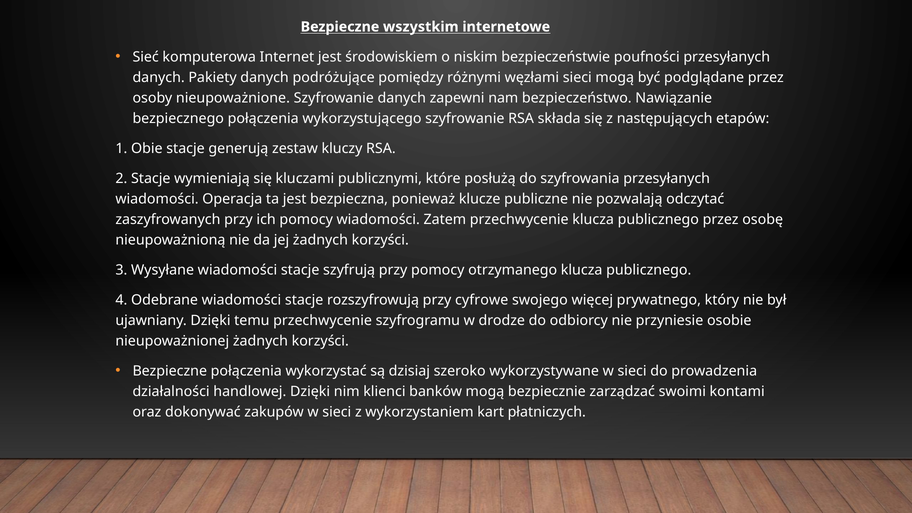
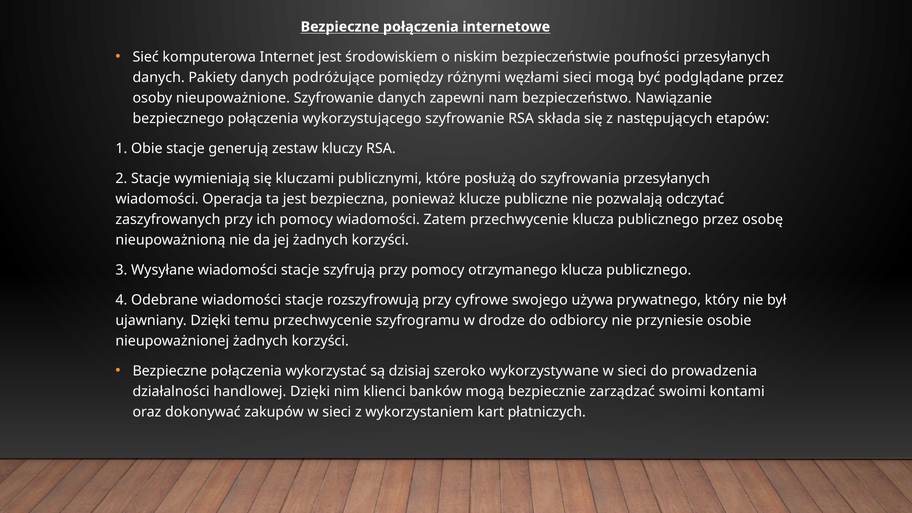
wszystkim: wszystkim -> połączenia (421, 27)
więcej: więcej -> używa (592, 300)
